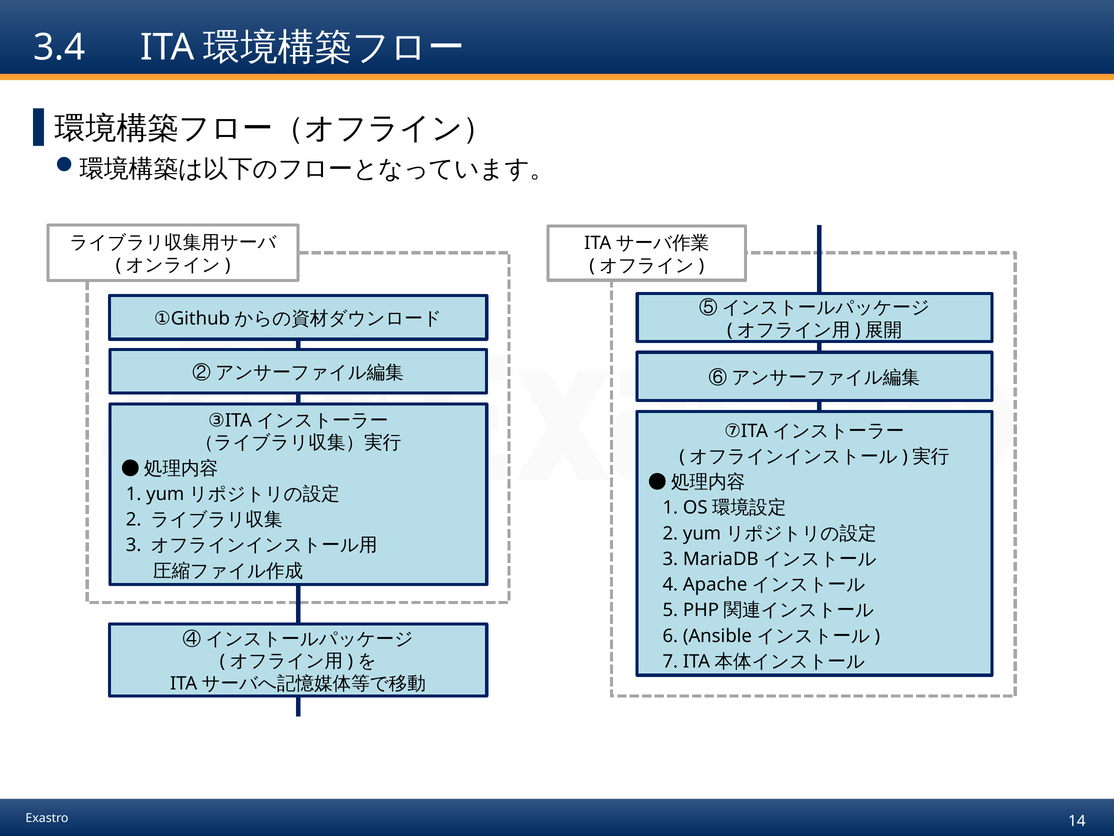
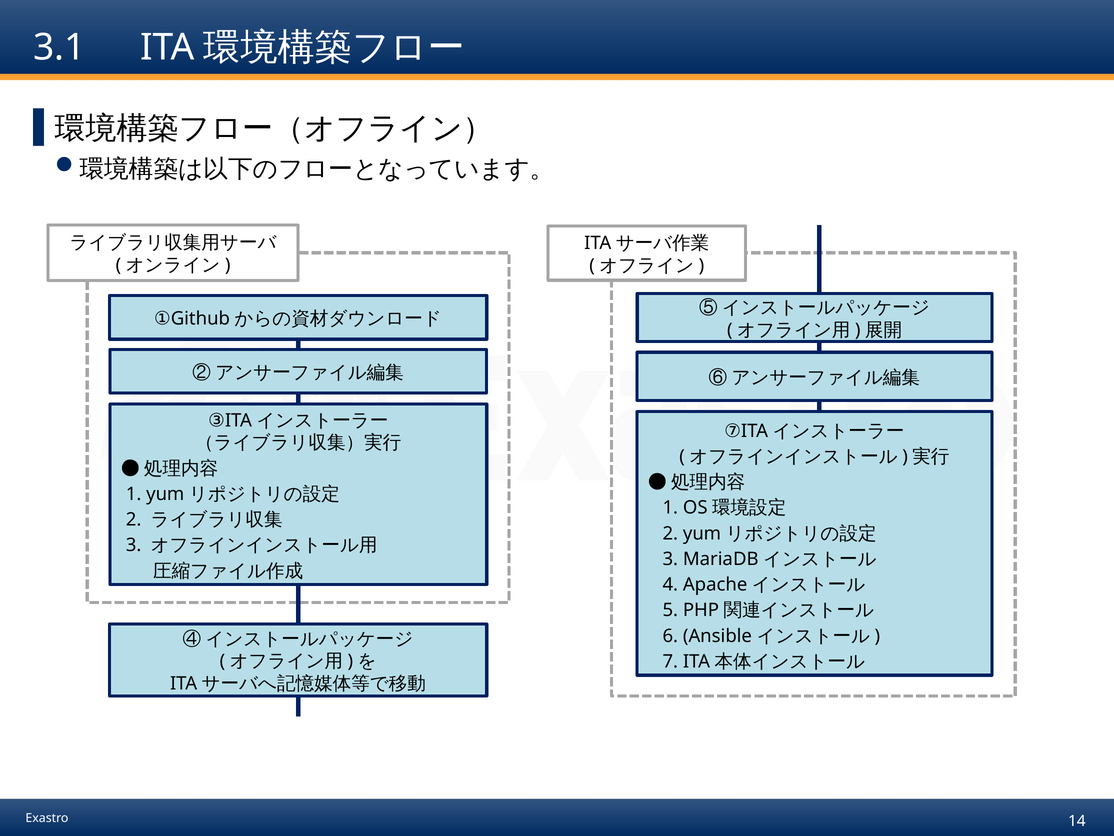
3.4: 3.4 -> 3.1 (59, 47)
